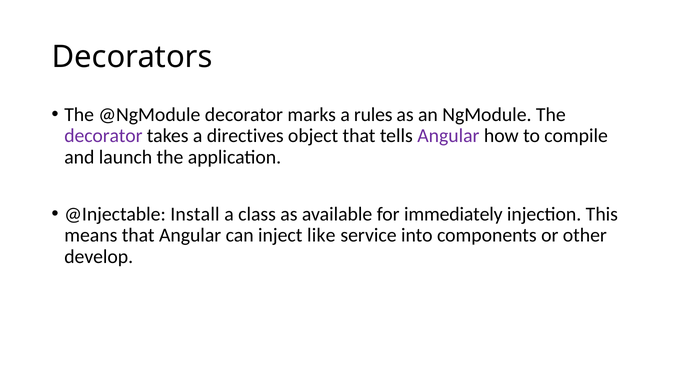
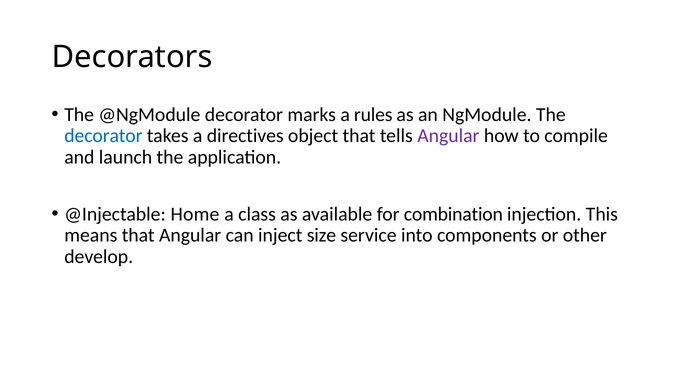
decorator colour: purple -> blue (103, 136)
Install: Install -> Home (195, 214)
immediately: immediately -> combination (453, 214)
like: like -> size (321, 235)
